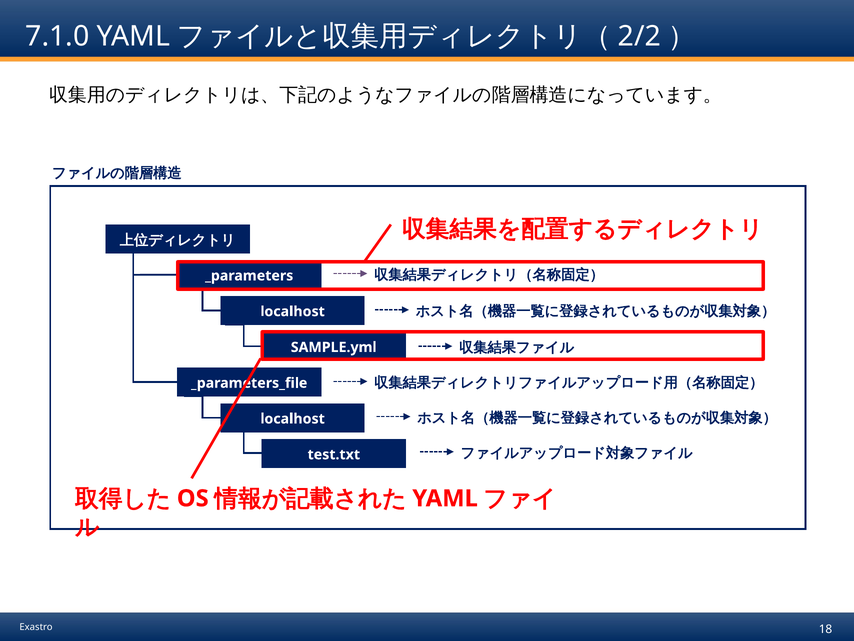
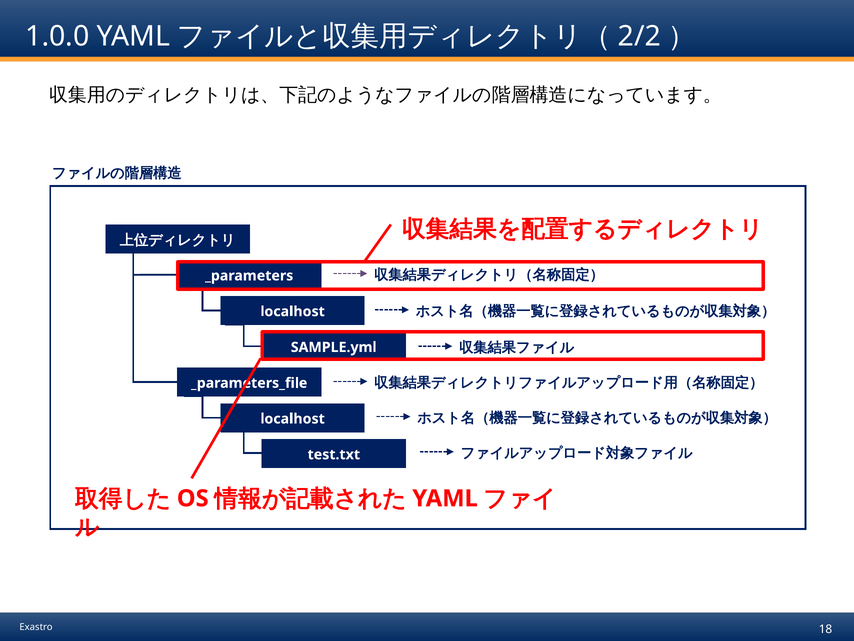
7.1.0: 7.1.0 -> 1.0.0 (57, 36)
